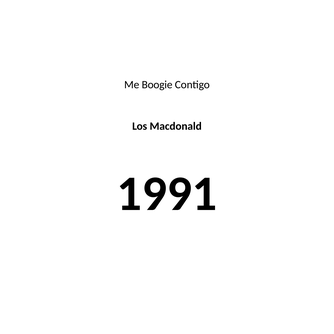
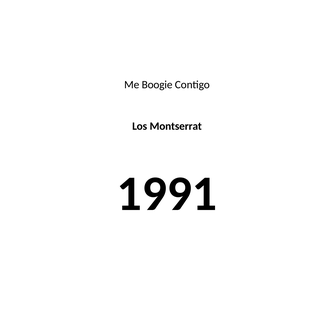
Macdonald: Macdonald -> Montserrat (176, 126)
